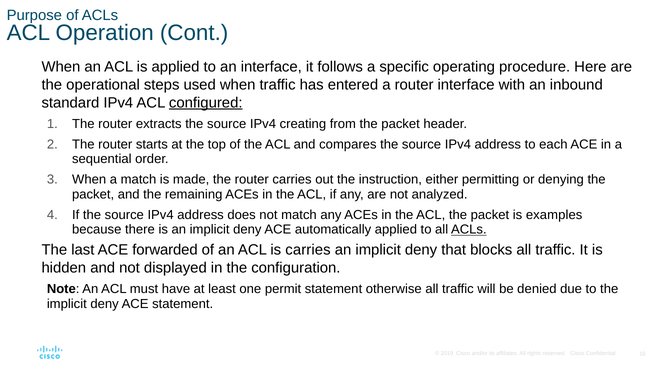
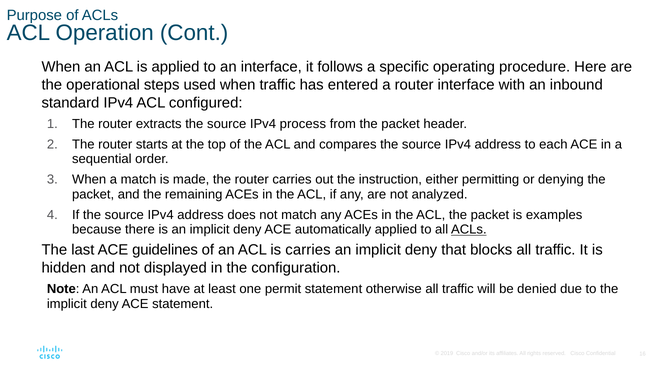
configured underline: present -> none (206, 103)
creating: creating -> process (303, 124)
forwarded: forwarded -> guidelines (165, 250)
